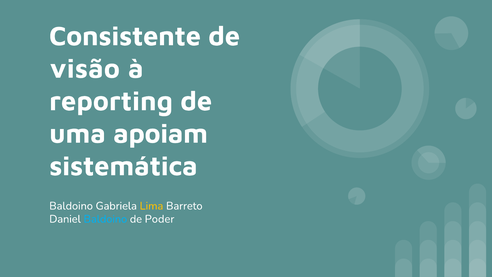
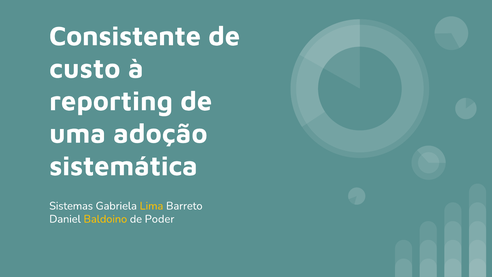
visão: visão -> custo (85, 69)
apoiam: apoiam -> adoção (160, 134)
Baldoino: Baldoino -> Sistemas (71, 206)
Baldoino colour: light blue -> yellow (105, 219)
